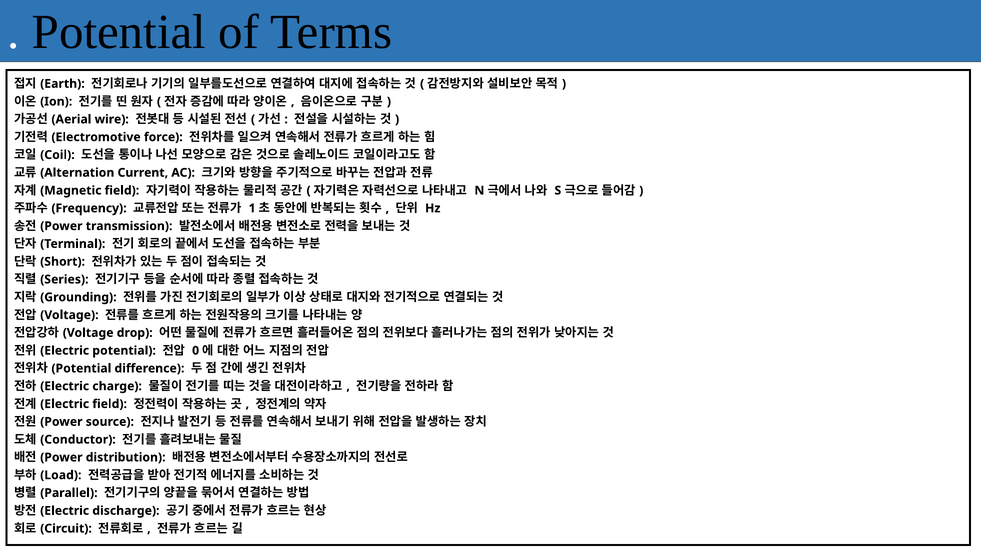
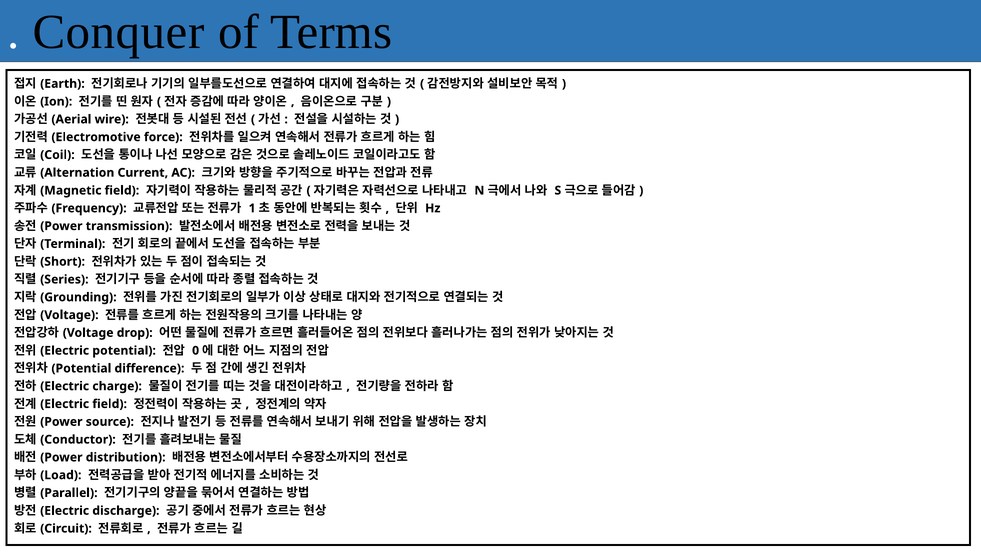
Potential: Potential -> Conquer (119, 32)
